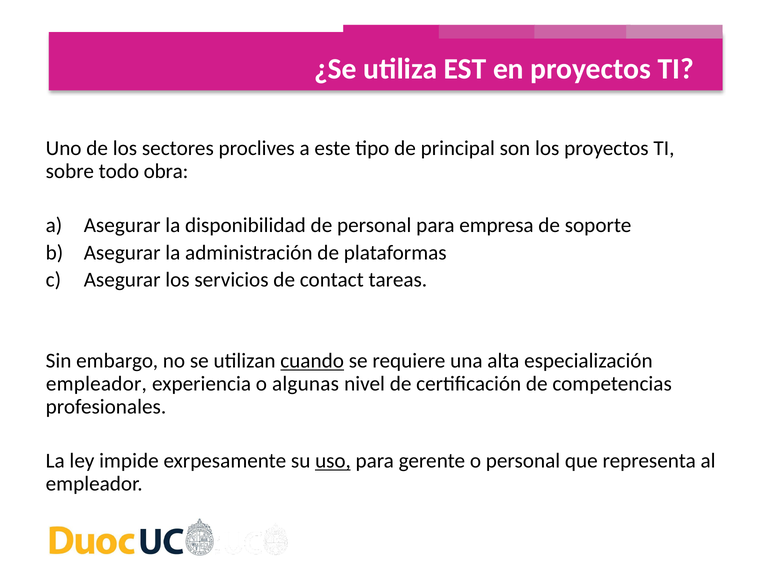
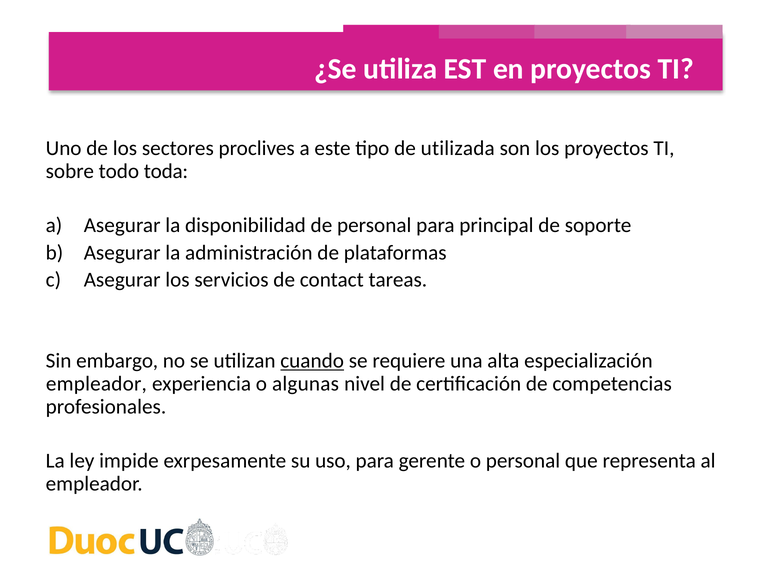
principal: principal -> utilizada (458, 149)
obra: obra -> toda (166, 171)
empresa: empresa -> principal (496, 226)
uso underline: present -> none (333, 461)
